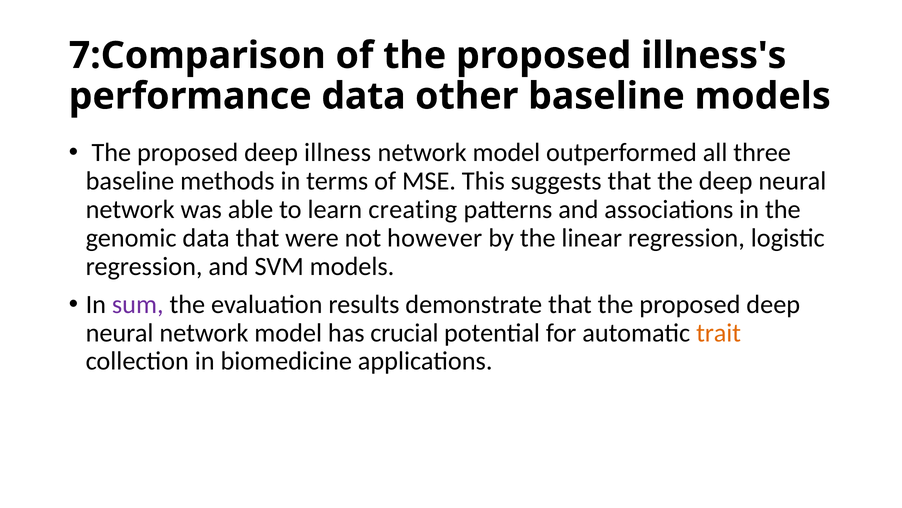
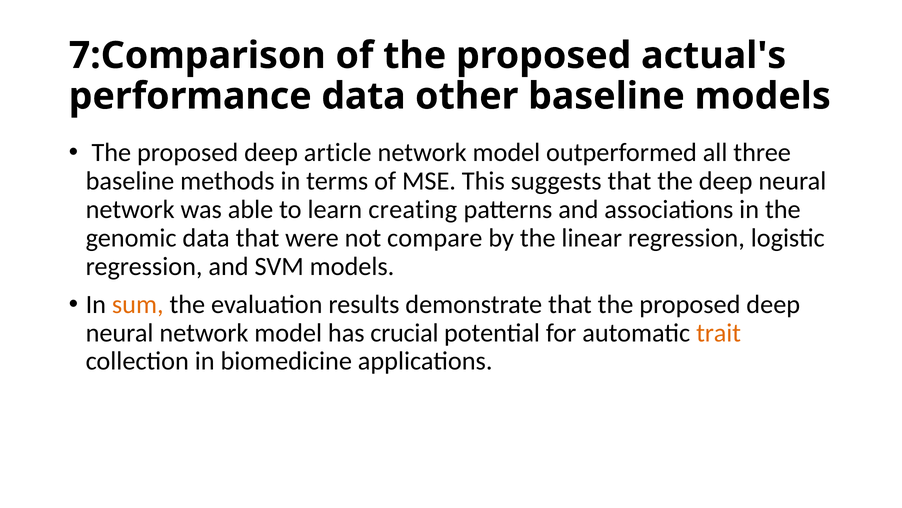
illness's: illness's -> actual's (714, 55)
illness: illness -> article (338, 153)
however: however -> compare (435, 238)
sum colour: purple -> orange (138, 304)
